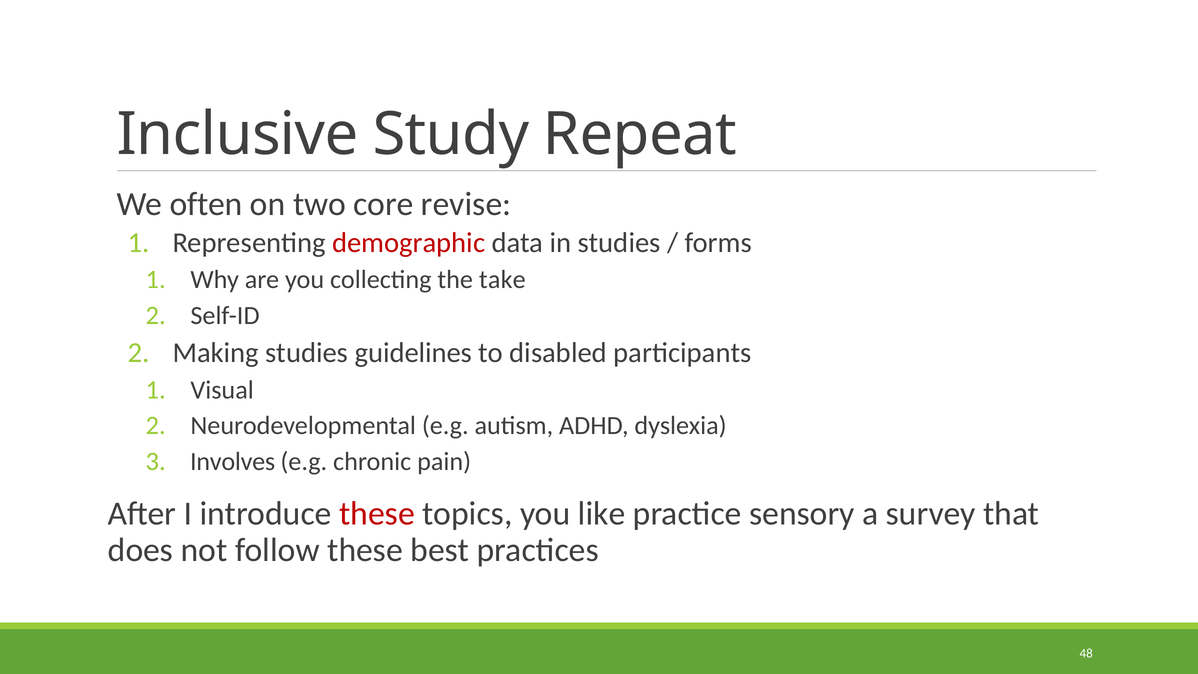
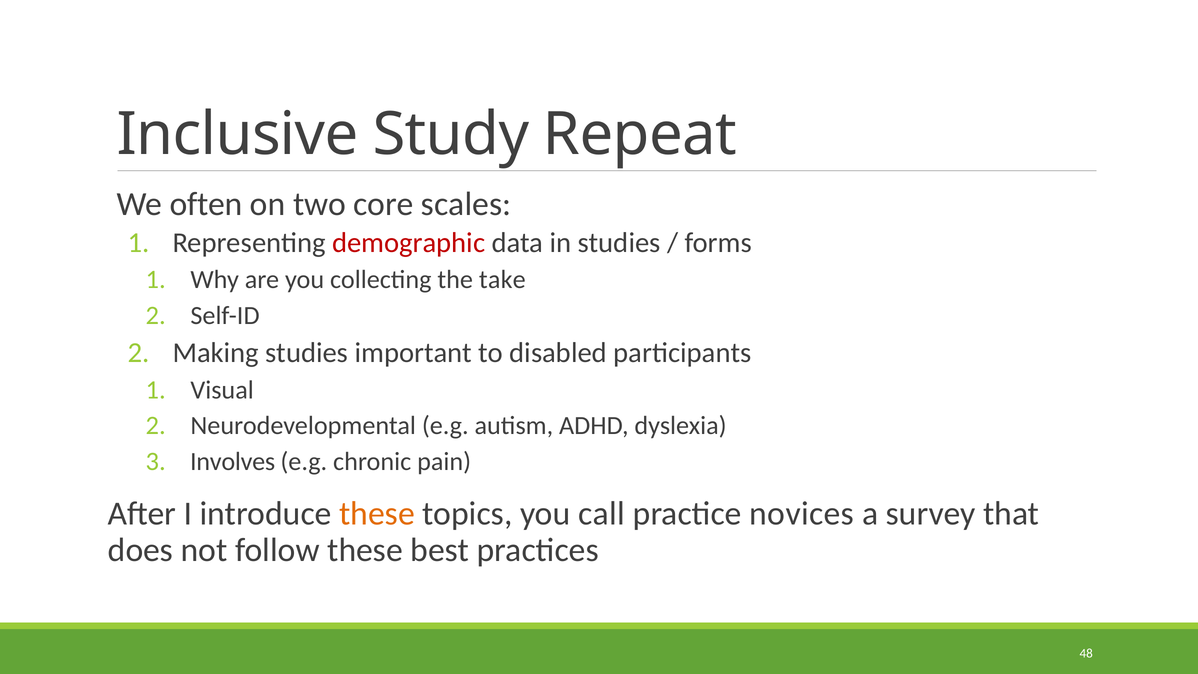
revise: revise -> scales (466, 204)
guidelines: guidelines -> important (413, 353)
these colour: red -> orange (377, 514)
like: like -> call (601, 514)
sensory: sensory -> novices (802, 514)
